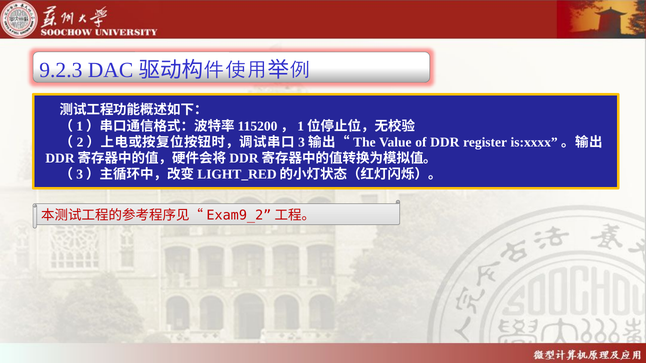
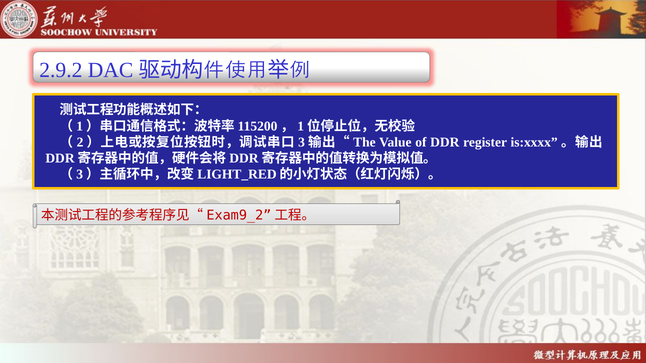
9.2.3: 9.2.3 -> 2.9.2 (61, 70)
